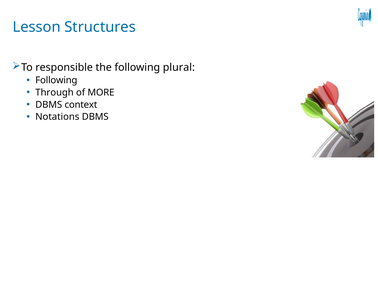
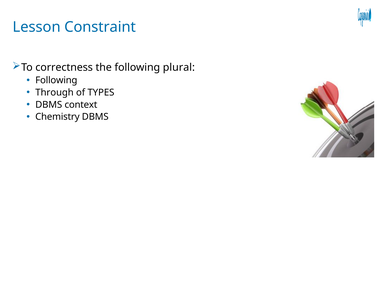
Structures: Structures -> Constraint (100, 27)
responsible: responsible -> correctness (64, 67)
MORE: MORE -> TYPES (101, 92)
Notations: Notations -> Chemistry (57, 117)
